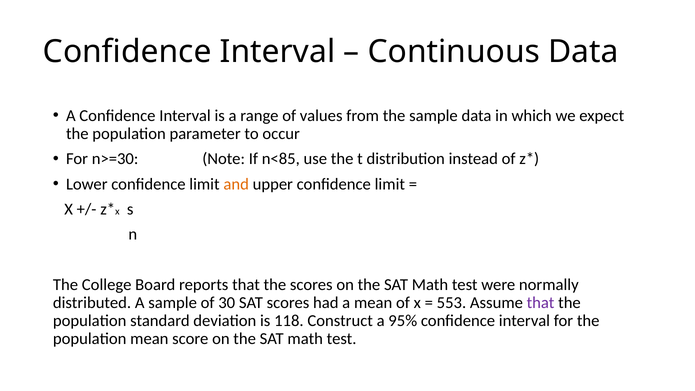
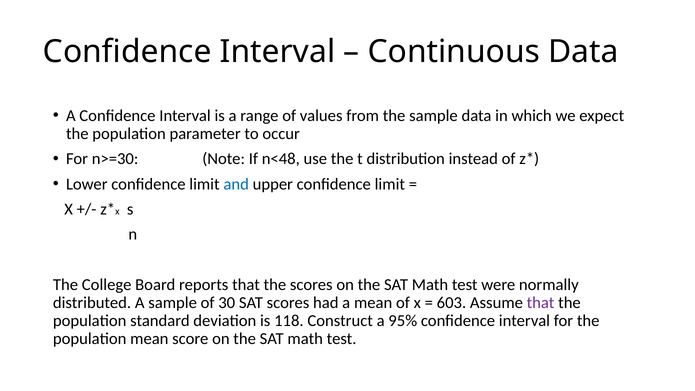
n<85: n<85 -> n<48 (281, 159)
and colour: orange -> blue (236, 184)
553: 553 -> 603 (451, 303)
